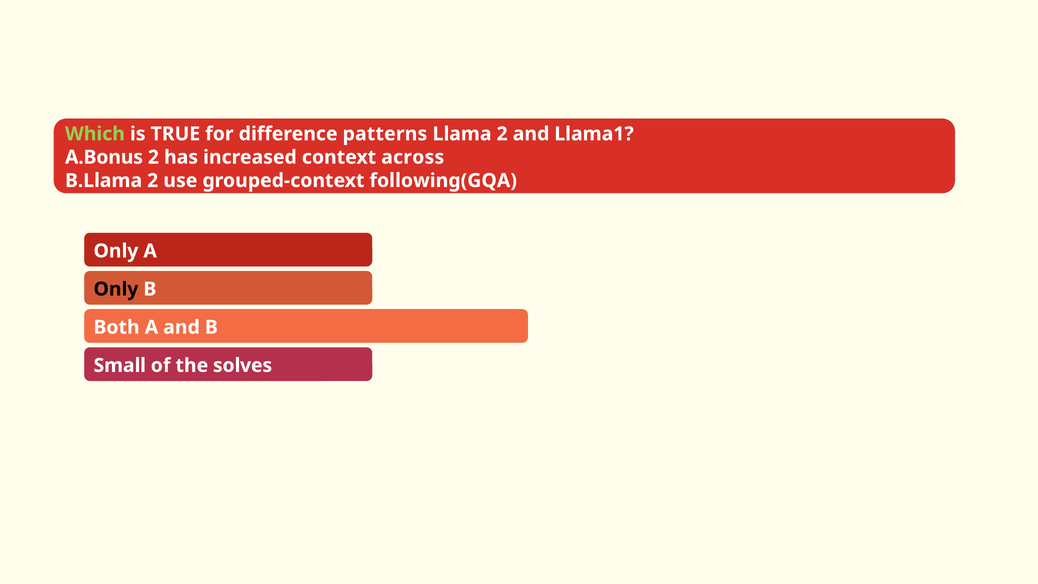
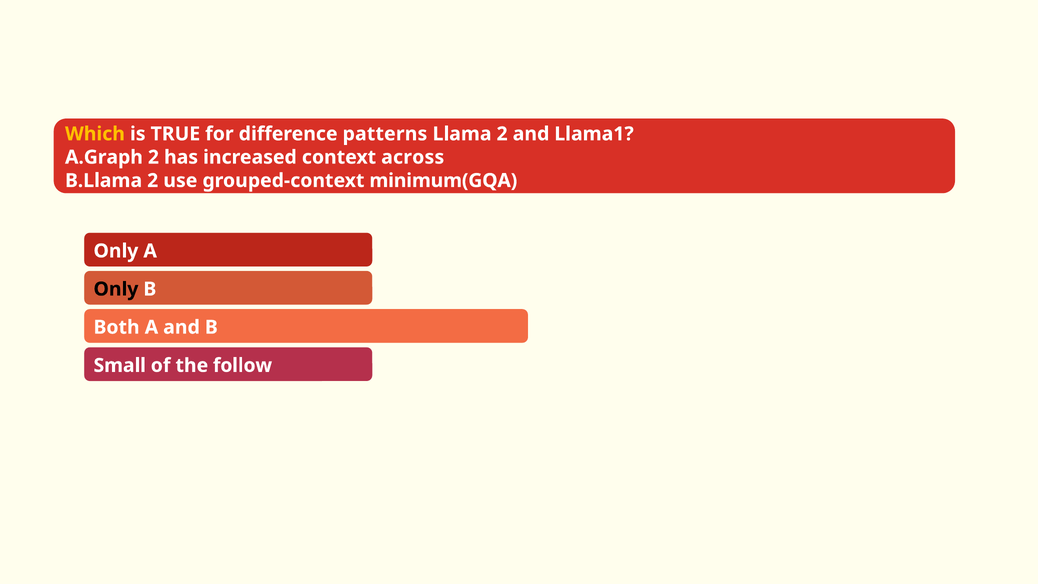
Which colour: light green -> yellow (95, 134)
A.Bonus: A.Bonus -> A.Graph (104, 157)
following(GQA: following(GQA -> minimum(GQA (443, 181)
solves: solves -> follow (243, 365)
